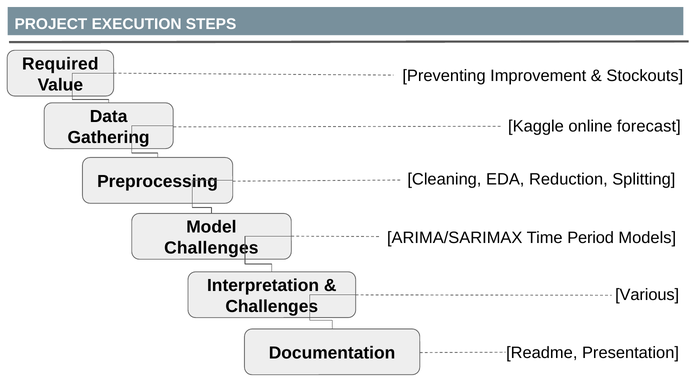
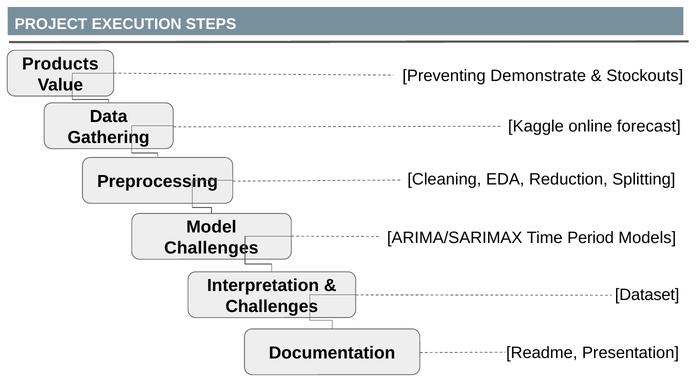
Required: Required -> Products (60, 64)
Improvement: Improvement -> Demonstrate (538, 76)
Various: Various -> Dataset (647, 294)
